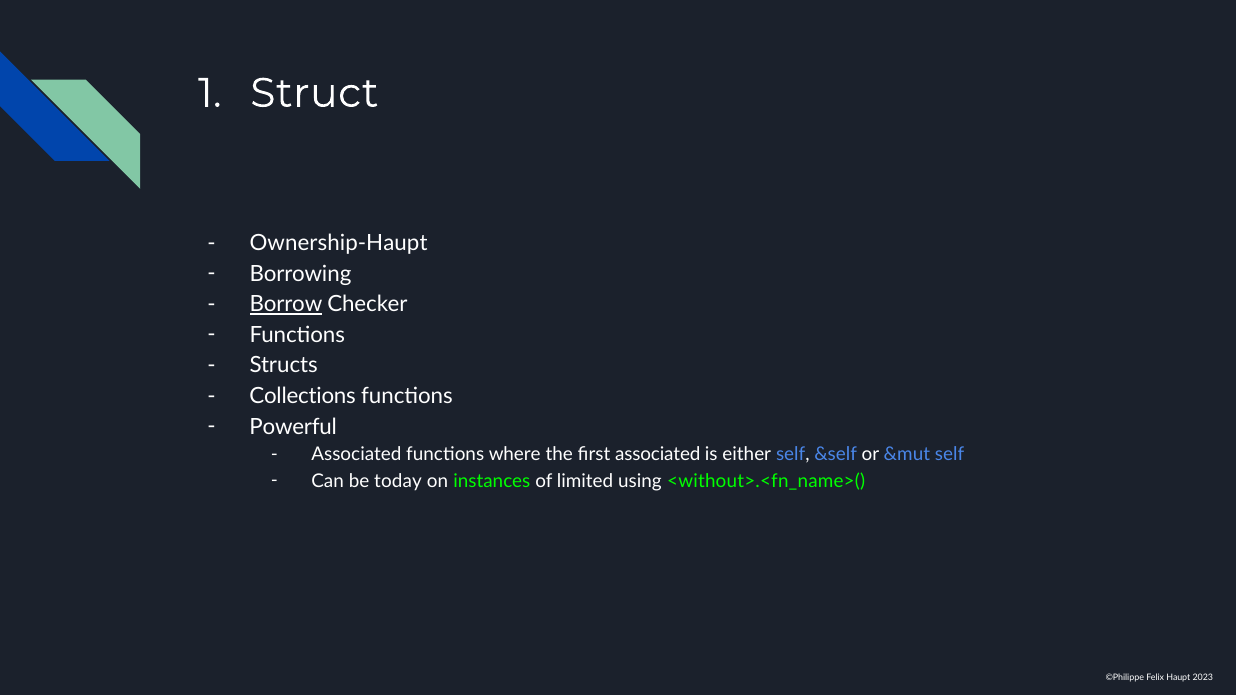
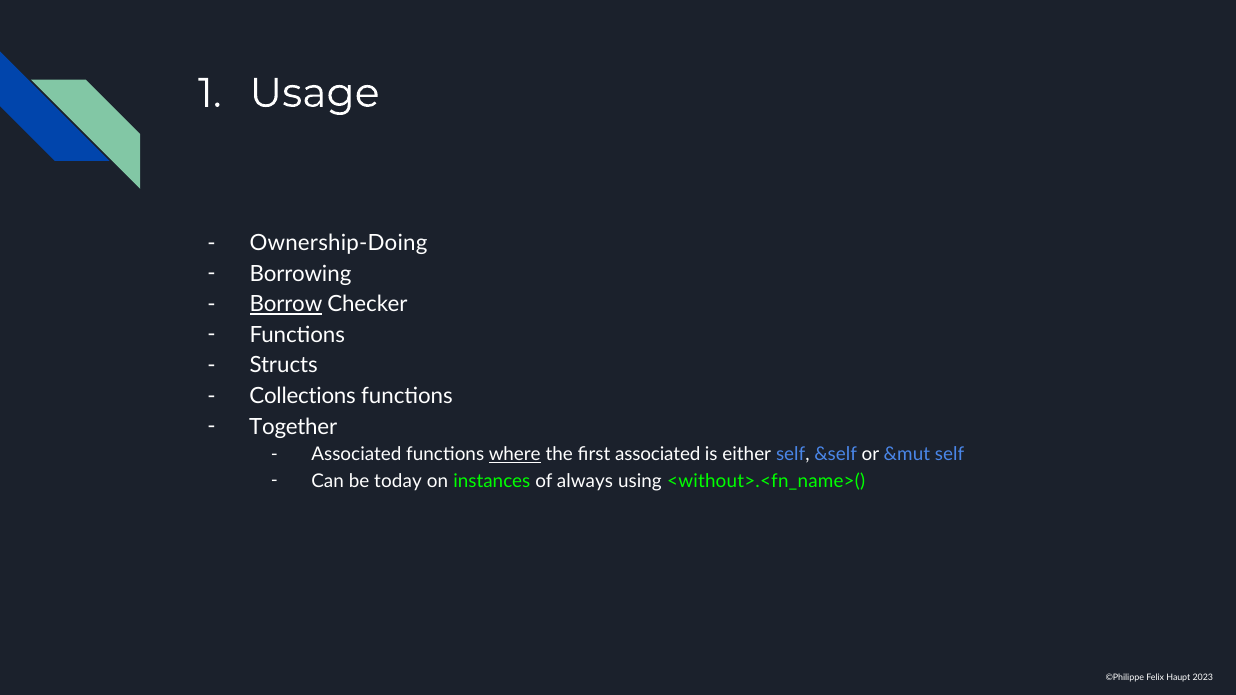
Struct: Struct -> Usage (315, 93)
Ownership-Haupt: Ownership-Haupt -> Ownership-Doing (338, 243)
Powerful: Powerful -> Together (293, 427)
where underline: none -> present (515, 455)
limited: limited -> always (585, 481)
